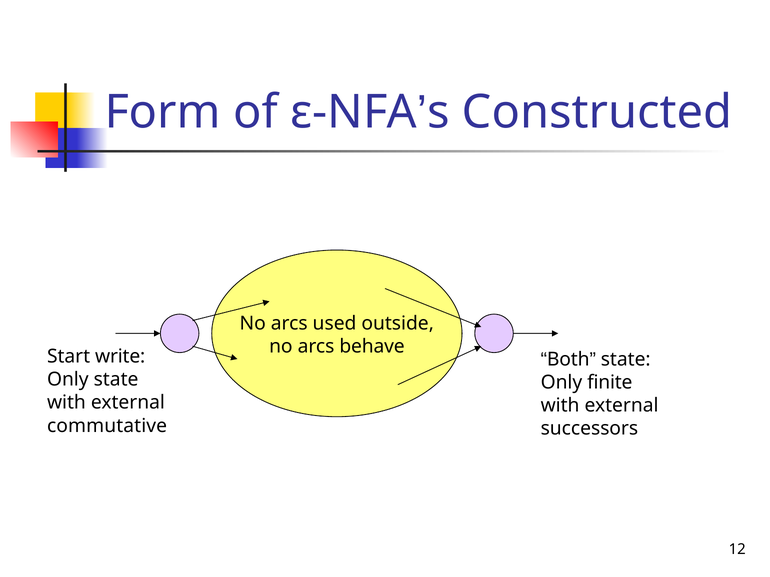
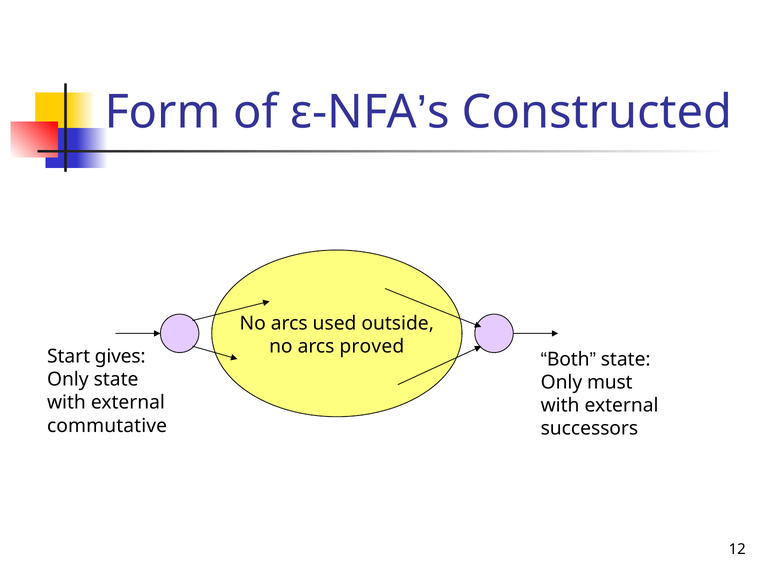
behave: behave -> proved (372, 347)
write: write -> gives (120, 357)
finite: finite -> must (610, 383)
